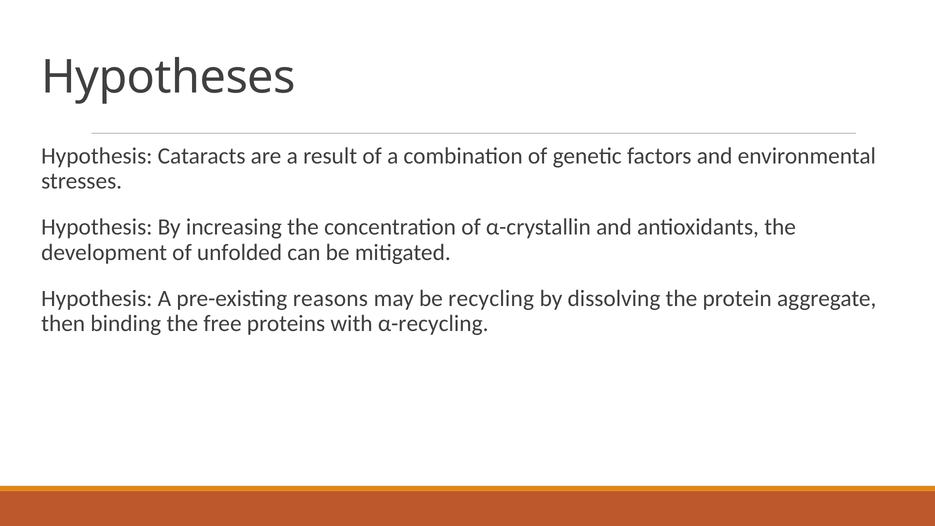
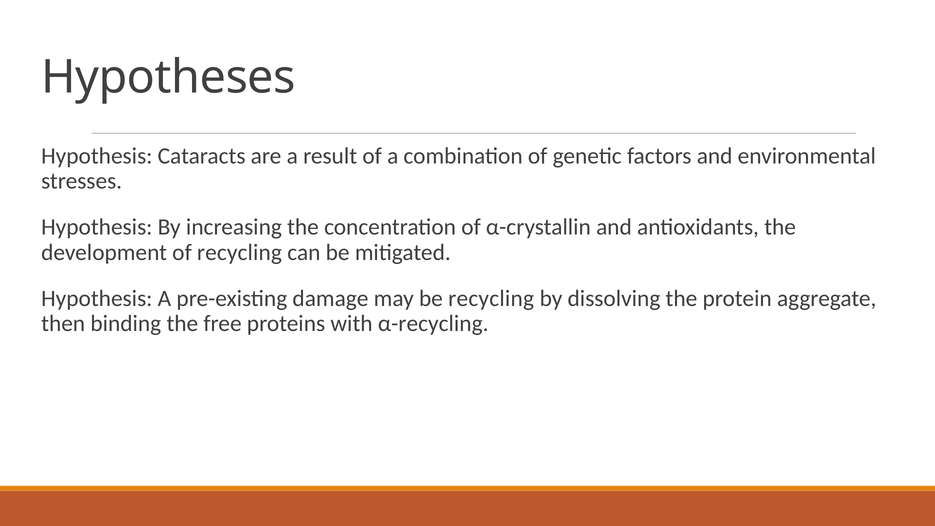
of unfolded: unfolded -> recycling (239, 252)
reasons: reasons -> damage (330, 298)
